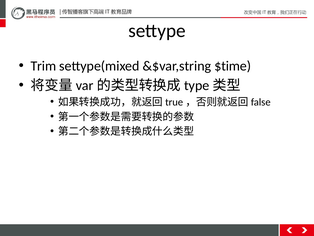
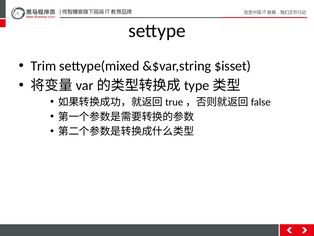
$time: $time -> $isset (233, 66)
